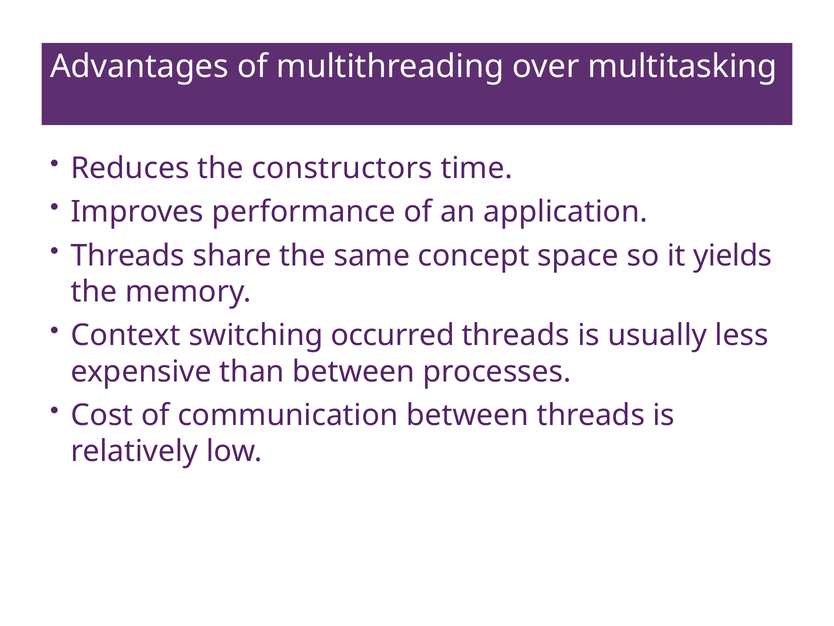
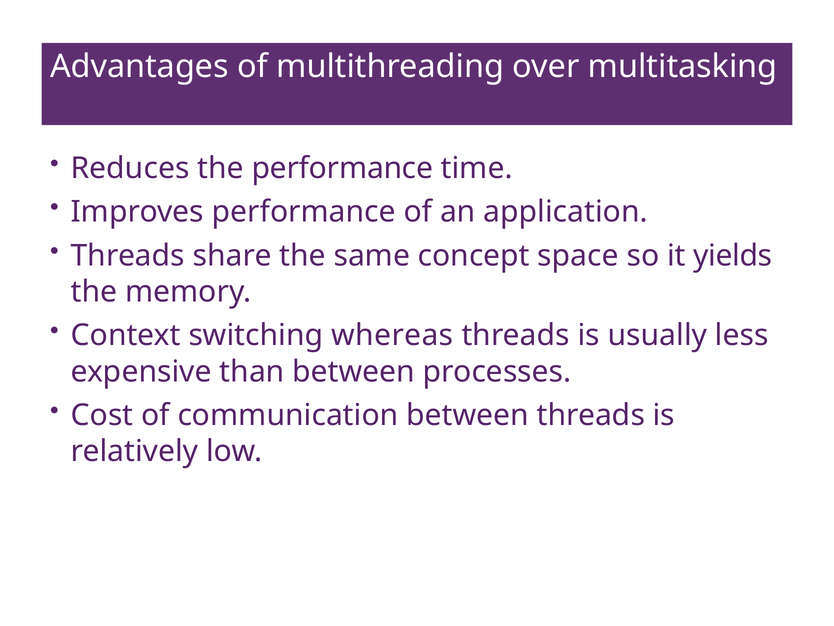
the constructors: constructors -> performance (342, 168)
occurred: occurred -> whereas (392, 335)
